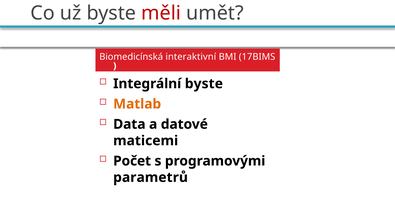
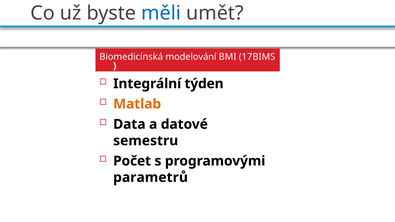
měli colour: red -> blue (161, 13)
interaktivní: interaktivní -> modelování (191, 57)
Integrální byste: byste -> týden (204, 84)
maticemi: maticemi -> semestru (146, 141)
